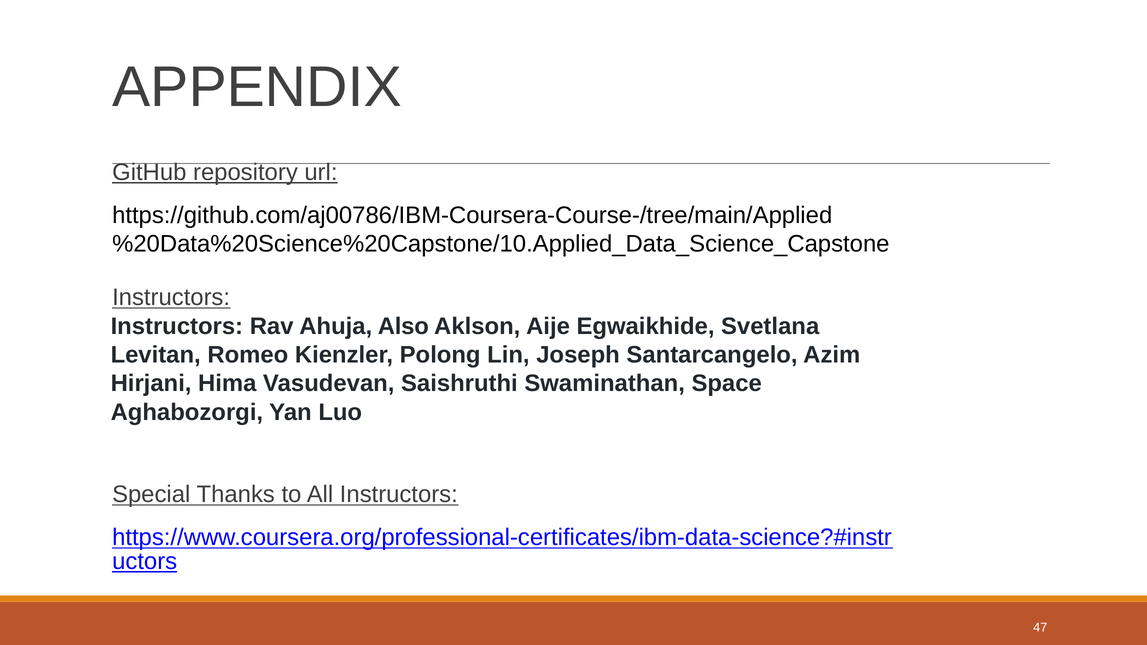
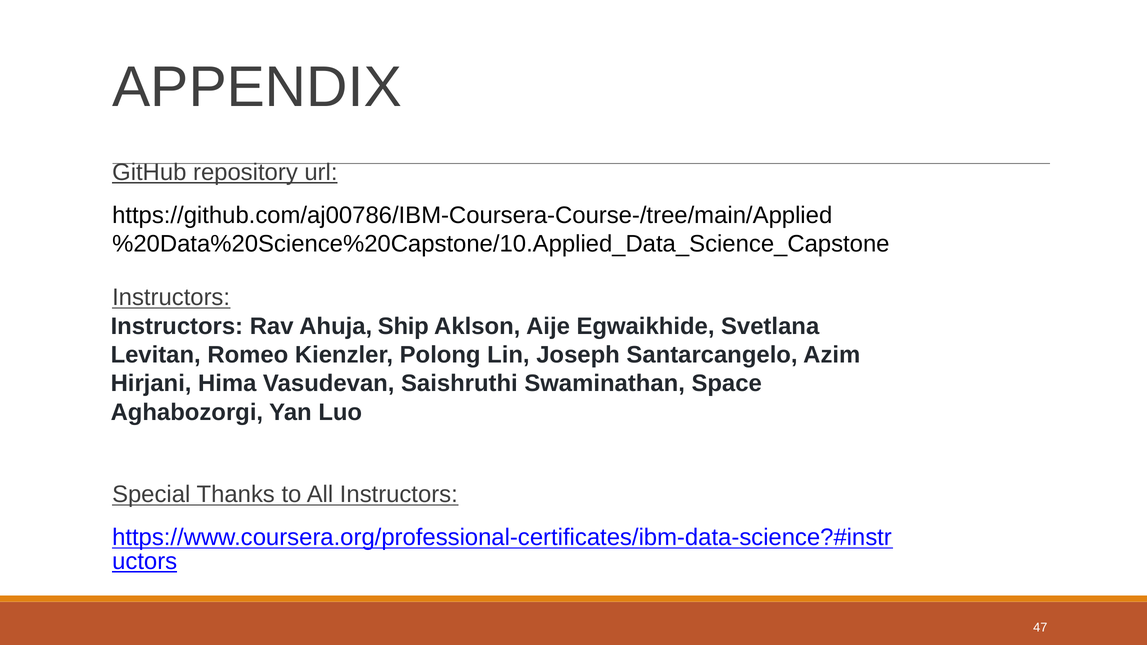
Also: Also -> Ship (403, 326)
